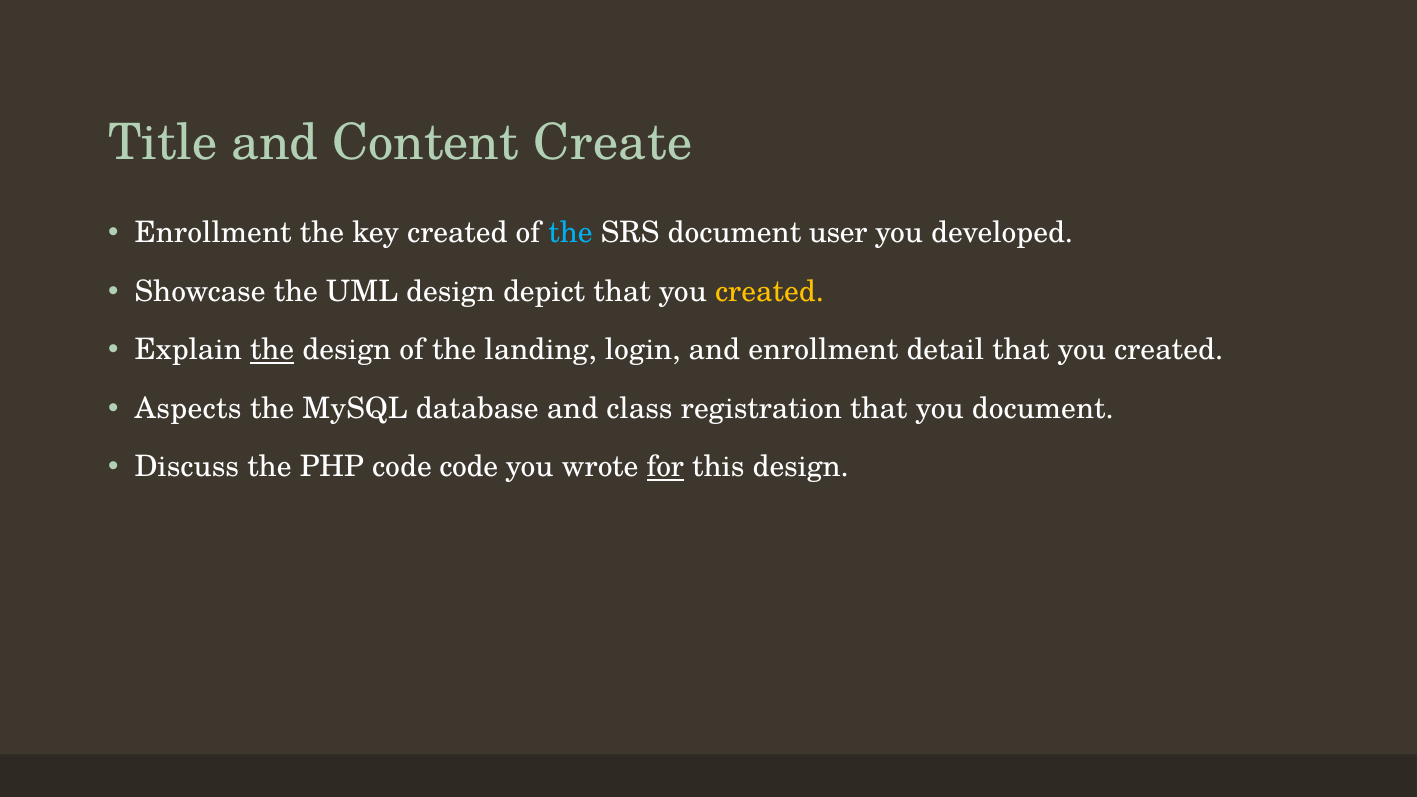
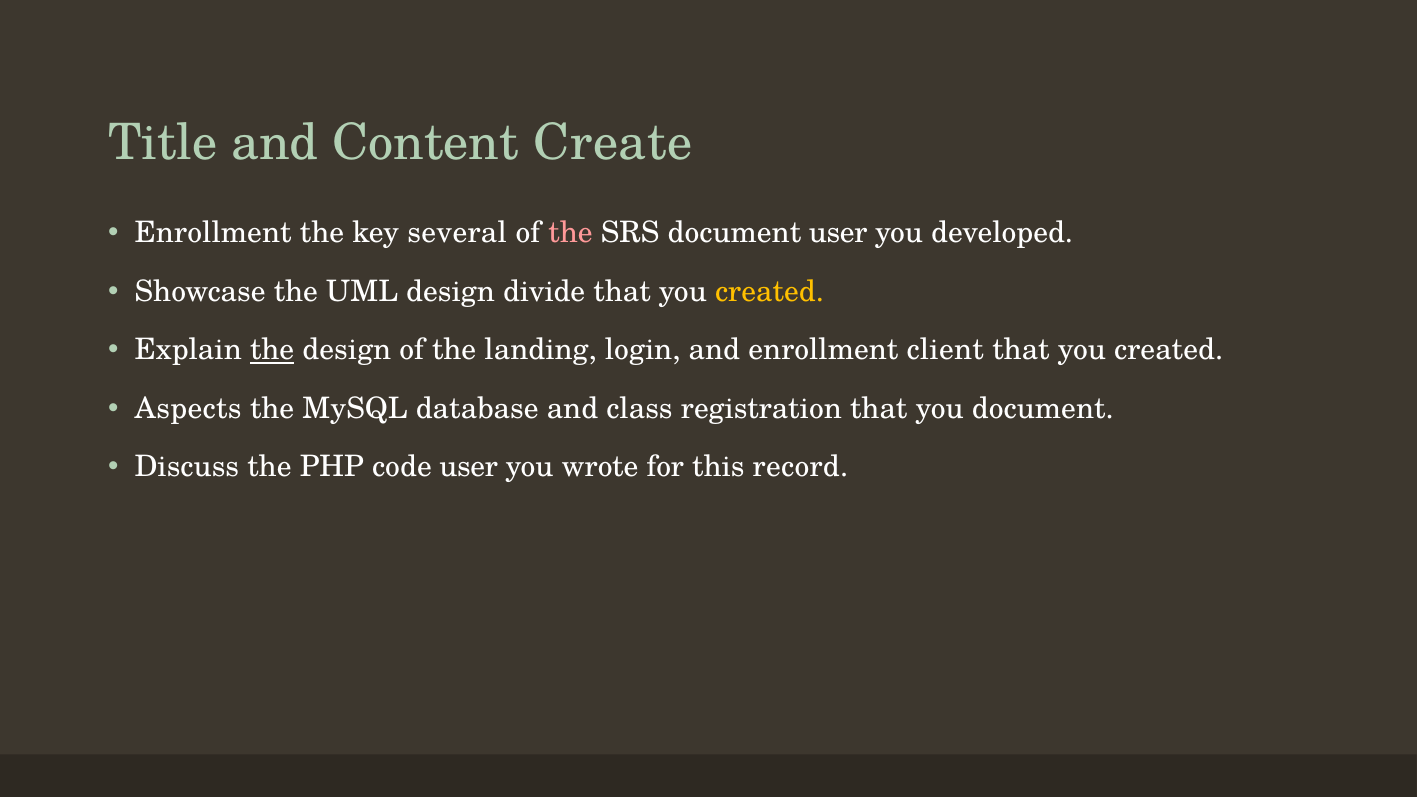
key created: created -> several (457, 233)
the colour: light blue -> pink (571, 233)
depict: depict -> divide (544, 292)
detail: detail -> client (945, 350)
code code: code -> user (469, 467)
for underline: present -> none (665, 467)
this design: design -> record (801, 467)
